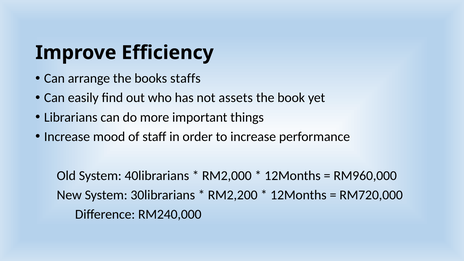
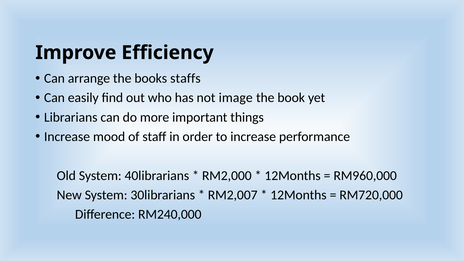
assets: assets -> image (236, 98)
RM2,200: RM2,200 -> RM2,007 (233, 195)
